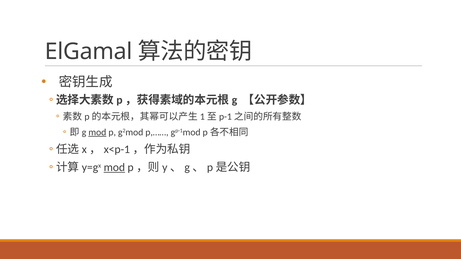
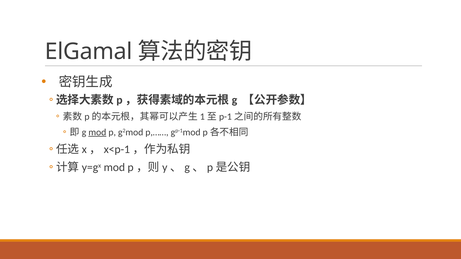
mod underline: present -> none (114, 168)
